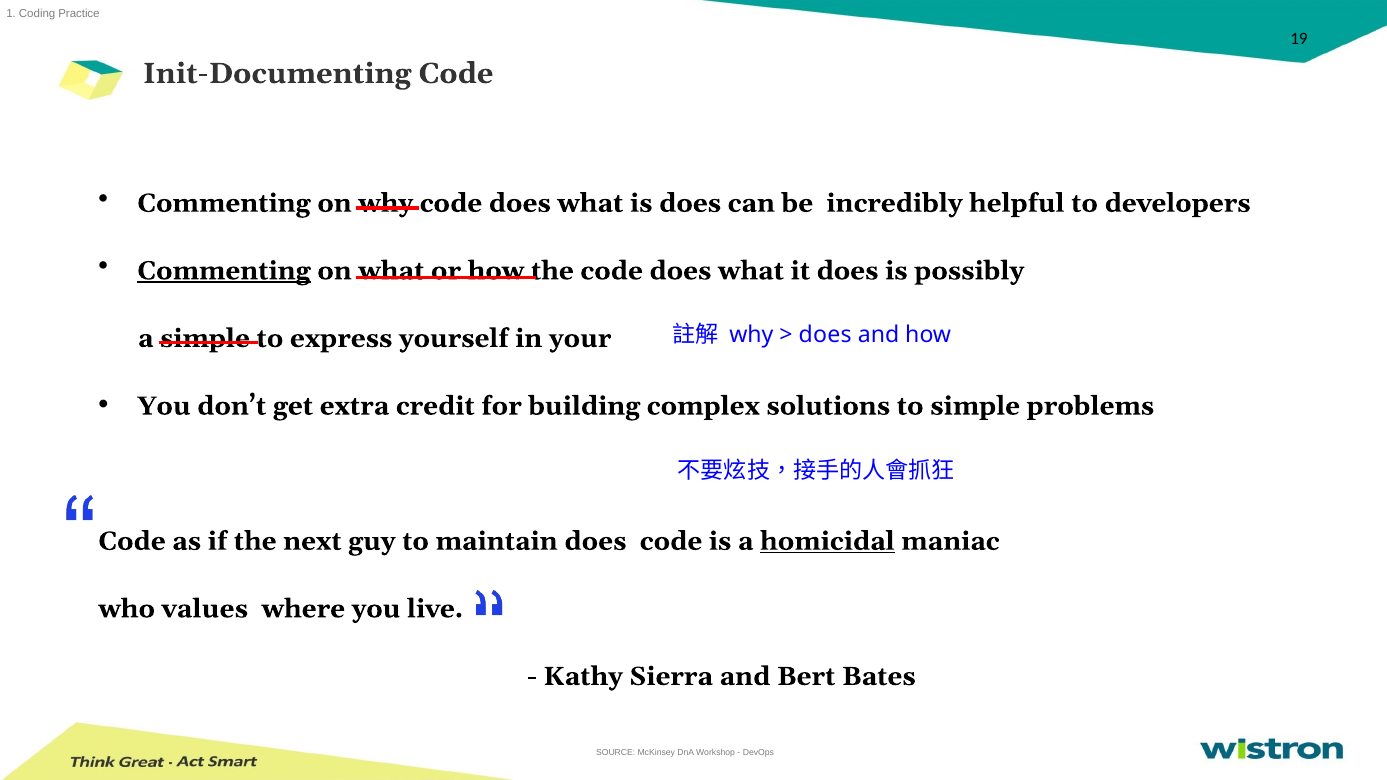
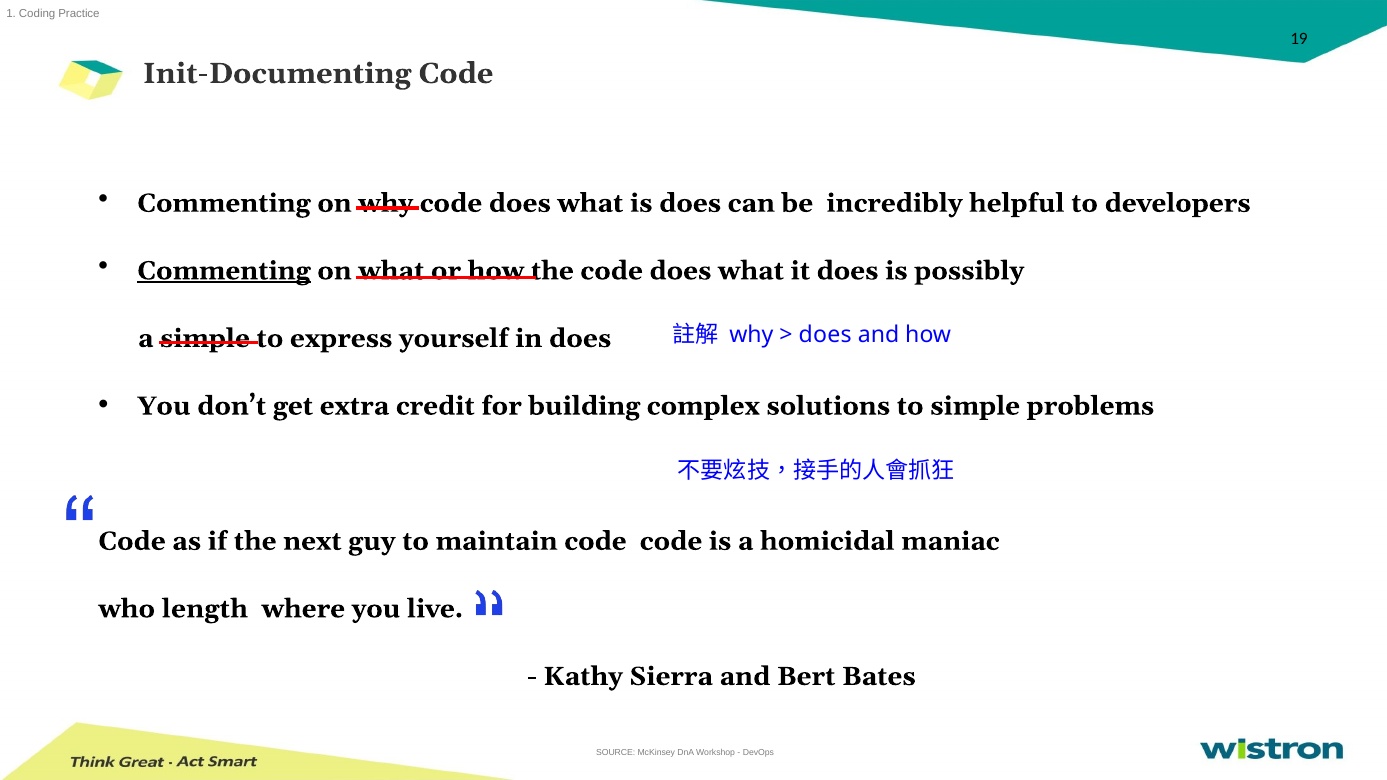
in your: your -> does (580, 338)
maintain does: does -> code (595, 541)
homicidal underline: present -> none (827, 541)
values: values -> length (205, 609)
